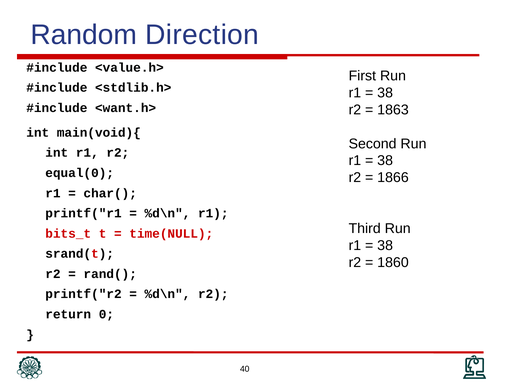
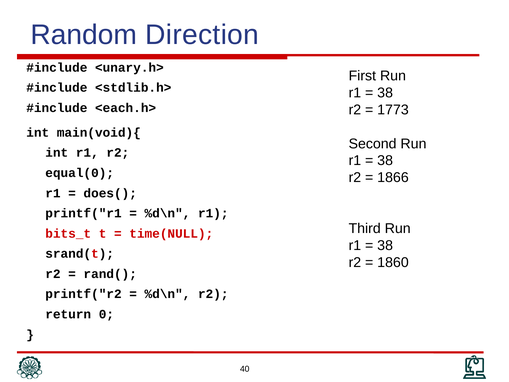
<value.h>: <value.h> -> <unary.h> (129, 67)
<want.h>: <want.h> -> <each.h> (126, 108)
1863: 1863 -> 1773 (393, 110)
char(: char( -> does( (110, 193)
